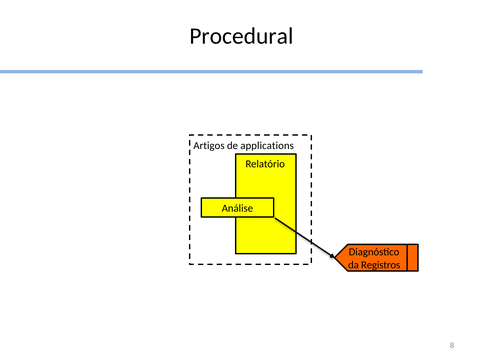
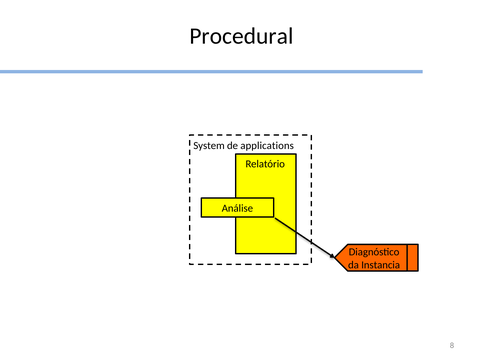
Artigos: Artigos -> System (209, 146)
Registros: Registros -> Instancia (381, 265)
